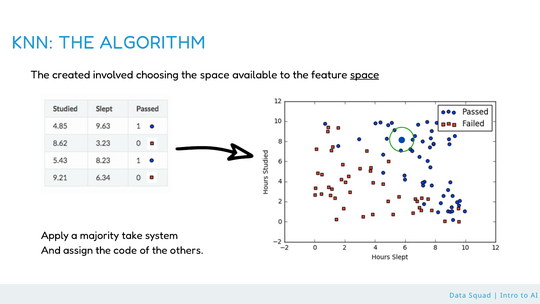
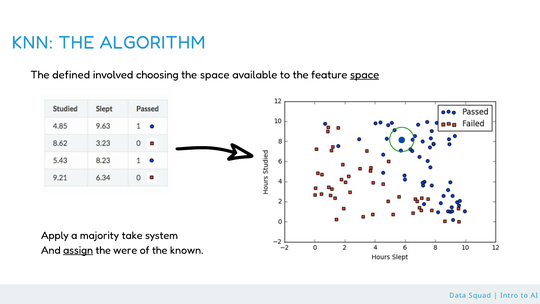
created: created -> defined (71, 75)
assign underline: none -> present (78, 250)
code: code -> were (125, 250)
others: others -> known (187, 250)
